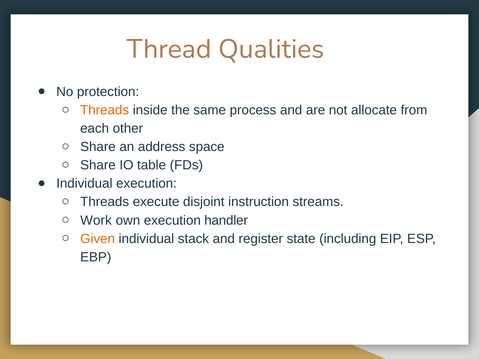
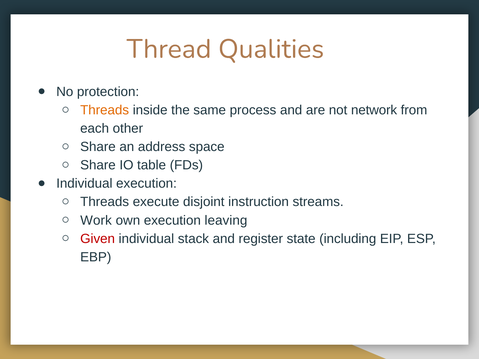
allocate: allocate -> network (374, 110)
handler: handler -> leaving (226, 220)
Given colour: orange -> red (98, 239)
